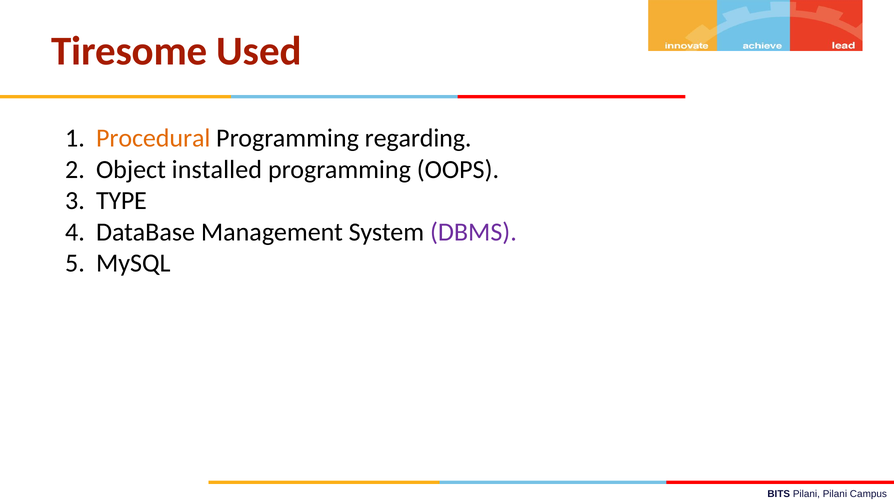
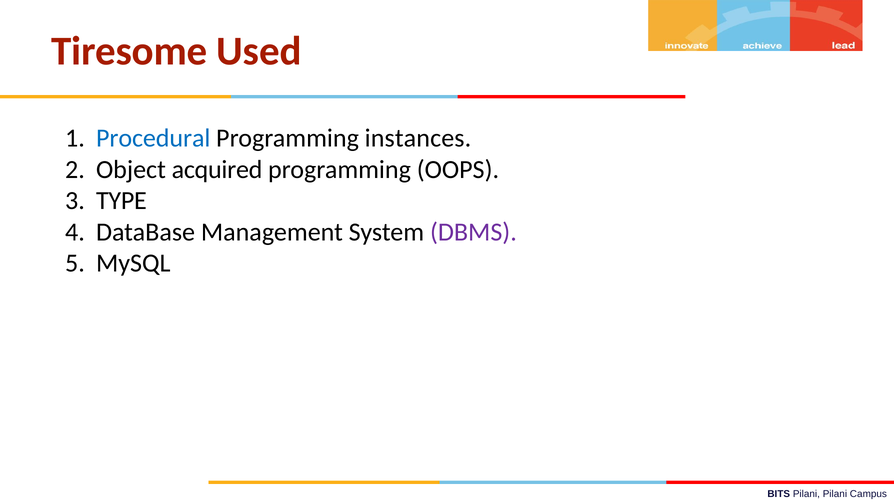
Procedural colour: orange -> blue (153, 138)
regarding: regarding -> instances (418, 138)
installed: installed -> acquired (217, 169)
